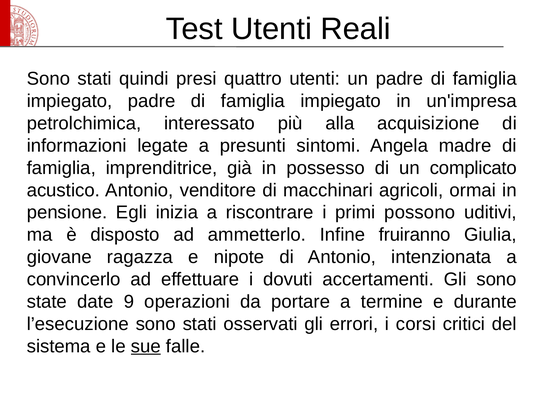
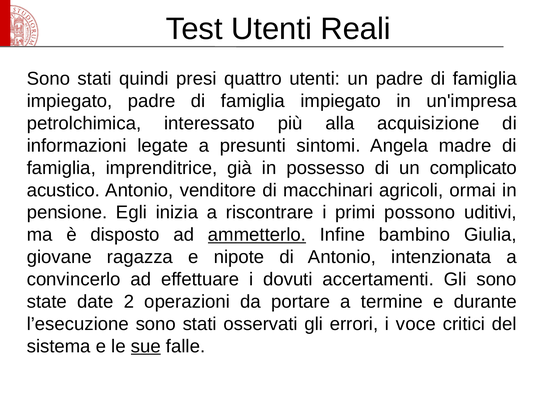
ammetterlo underline: none -> present (257, 235)
fruiranno: fruiranno -> bambino (415, 235)
9: 9 -> 2 (129, 302)
corsi: corsi -> voce (416, 324)
